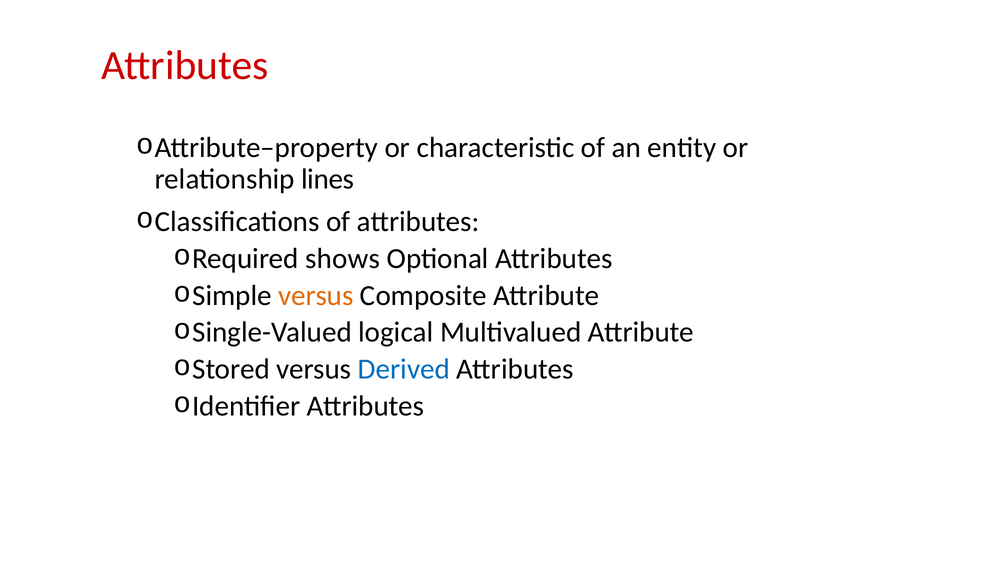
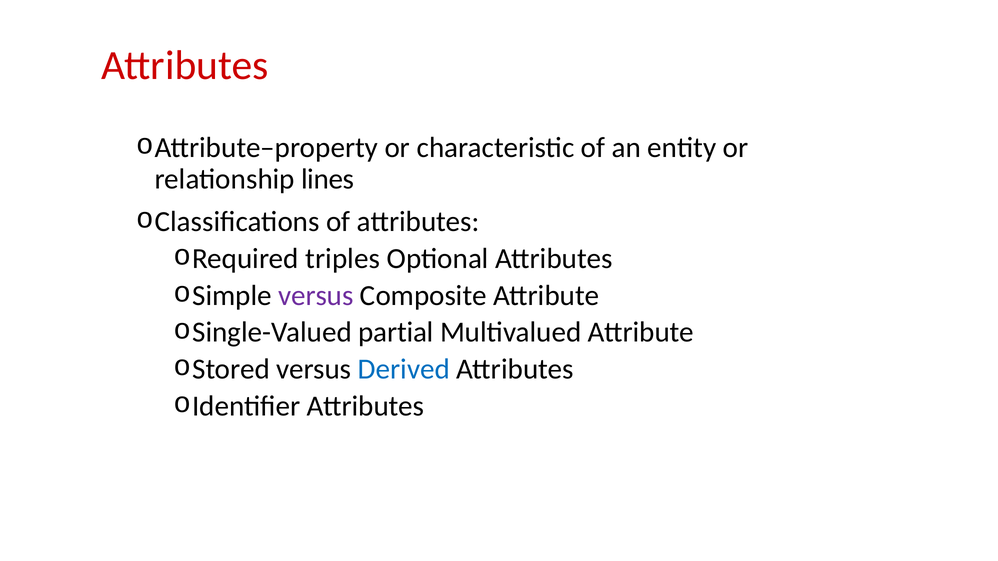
shows: shows -> triples (343, 259)
versus colour: orange -> purple (316, 296)
logical: logical -> partial (396, 333)
